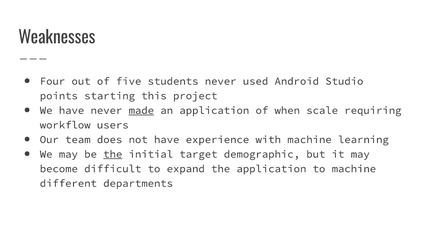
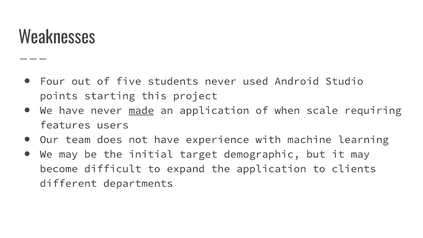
workflow: workflow -> features (65, 125)
the underline: present -> none (113, 154)
to machine: machine -> clients (354, 169)
